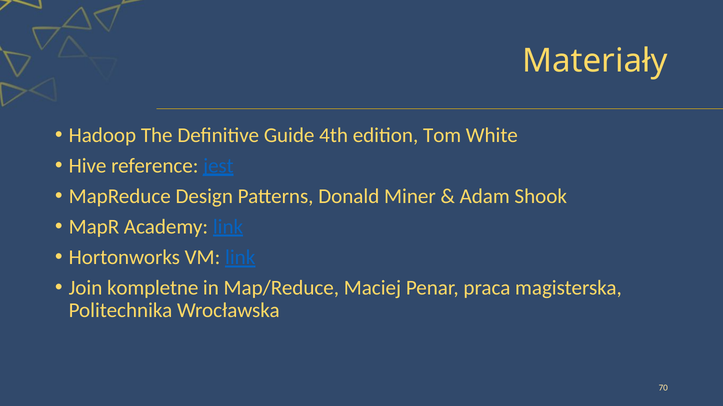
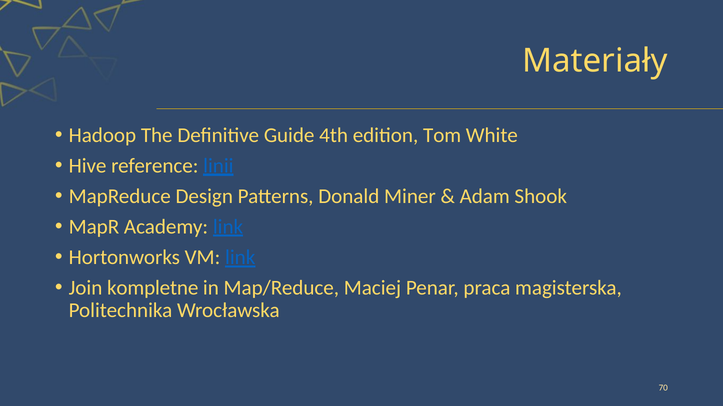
jest: jest -> linii (218, 166)
